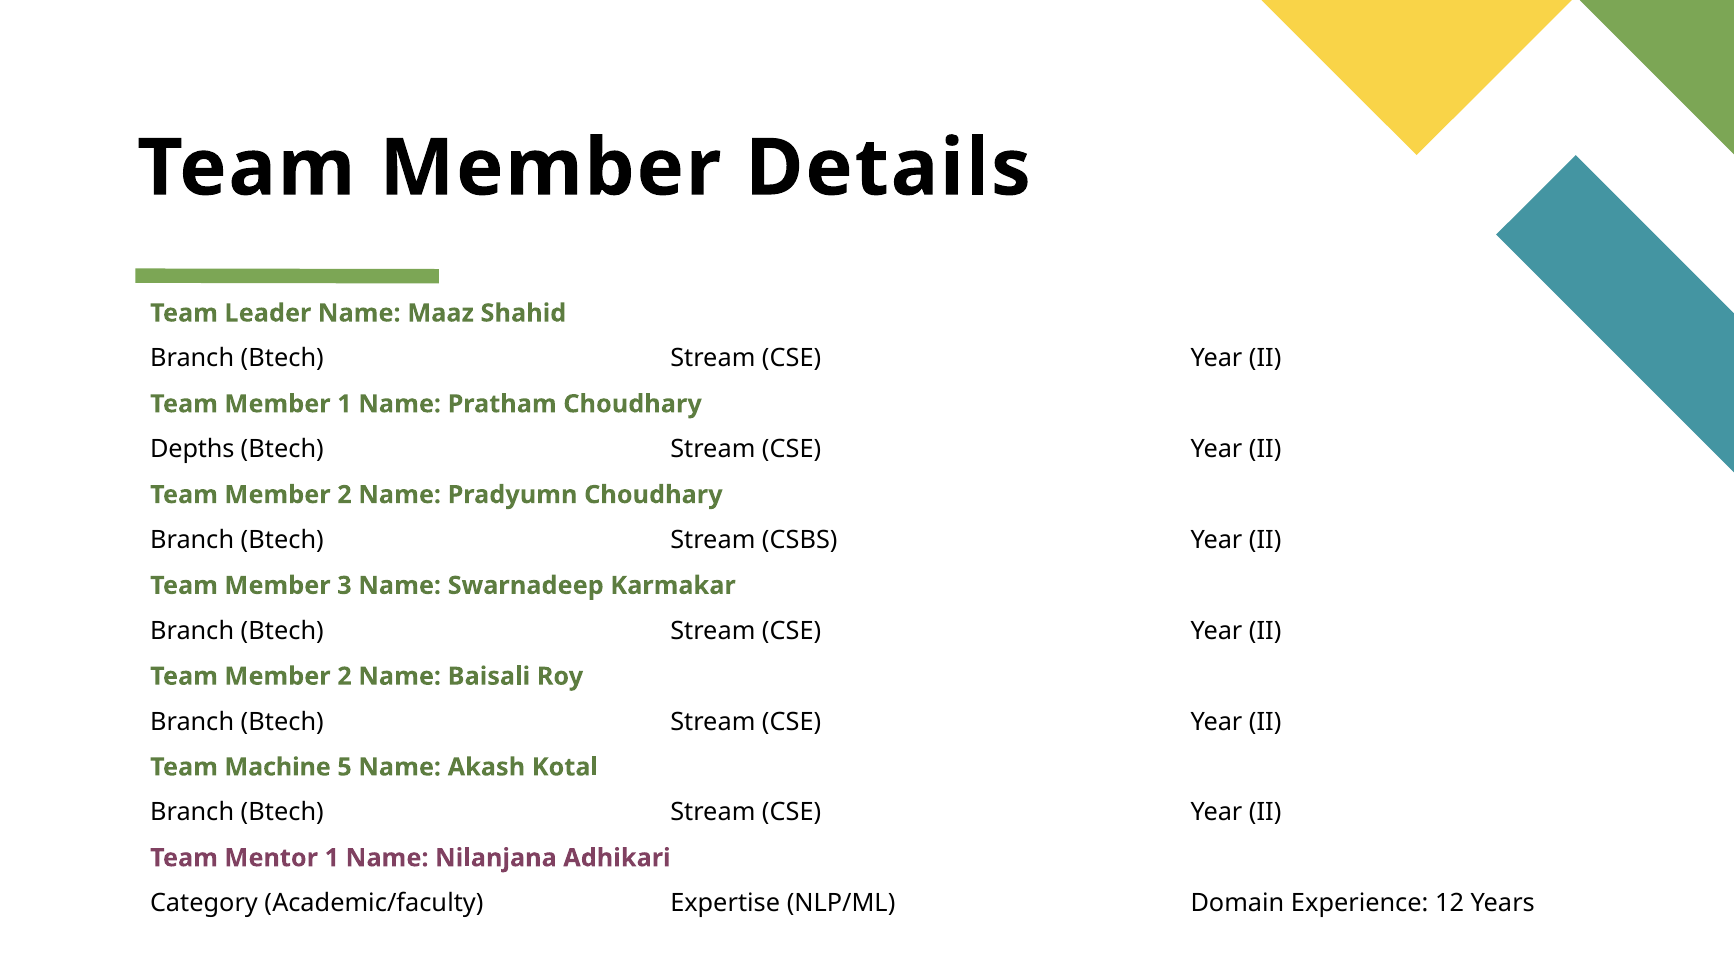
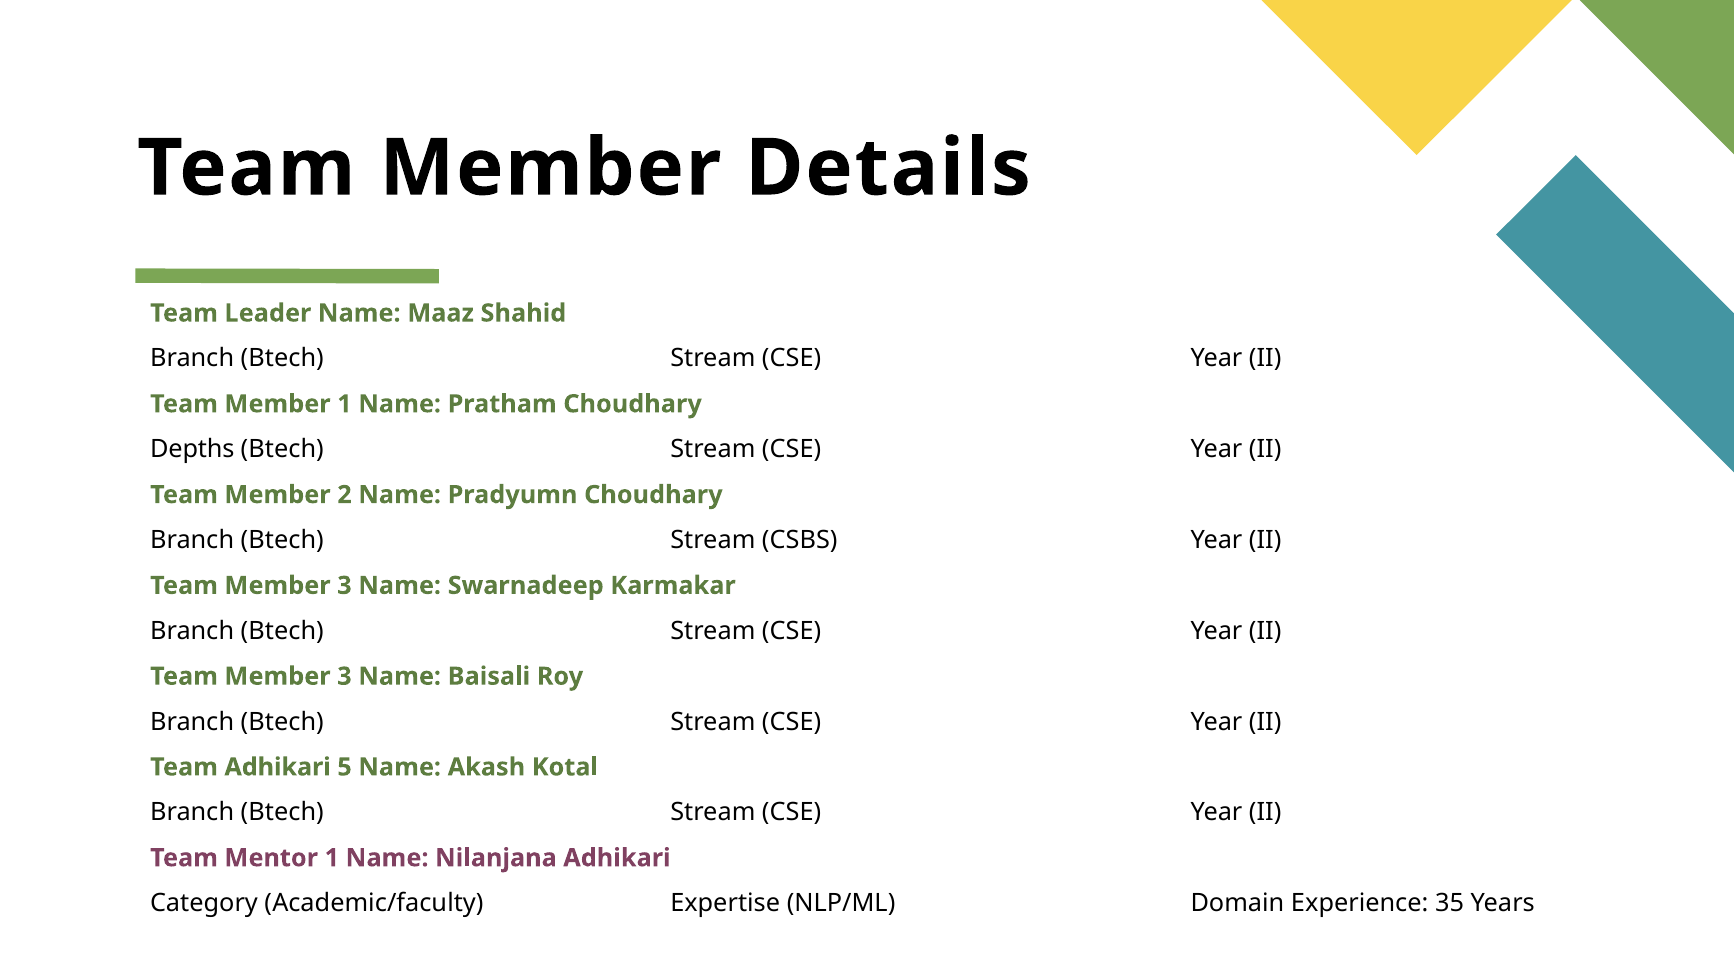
2: 2 -> 3 (345, 677)
Team Machine: Machine -> Adhikari (278, 767)
12: 12 -> 35 (1449, 904)
